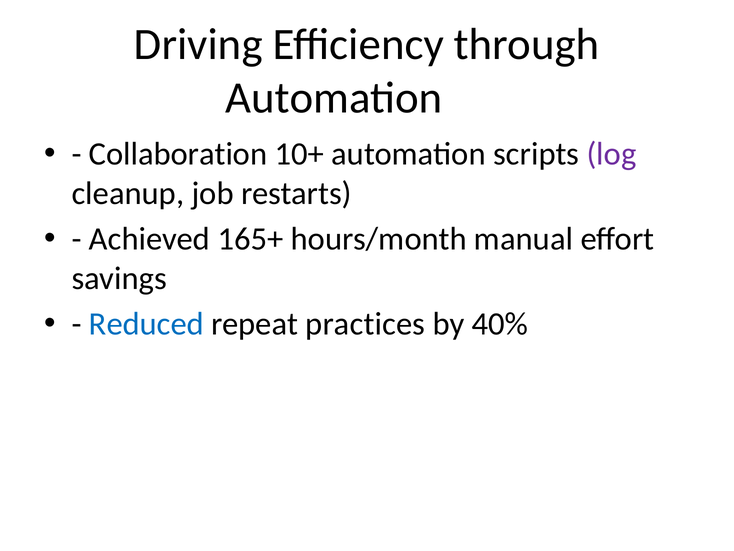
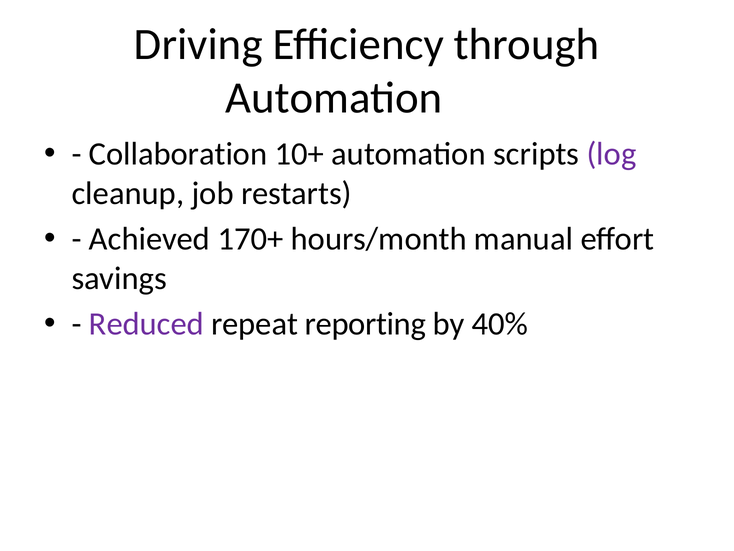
165+: 165+ -> 170+ (250, 239)
Reduced colour: blue -> purple (146, 324)
practices: practices -> reporting (365, 324)
